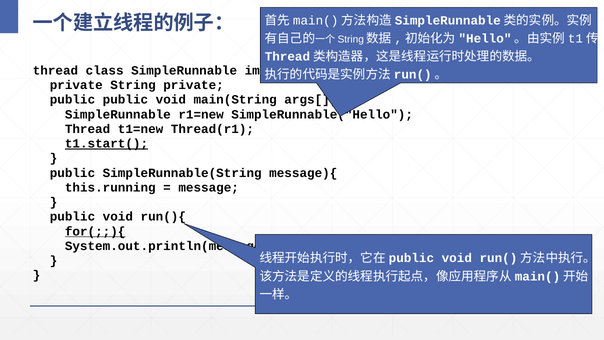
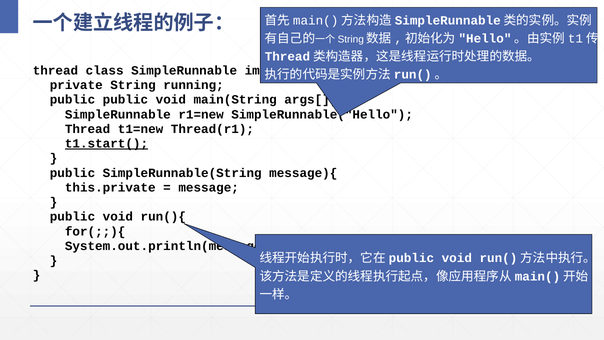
String private: private -> running (194, 85)
this.running: this.running -> this.private (110, 187)
for(;;){ underline: present -> none (95, 231)
